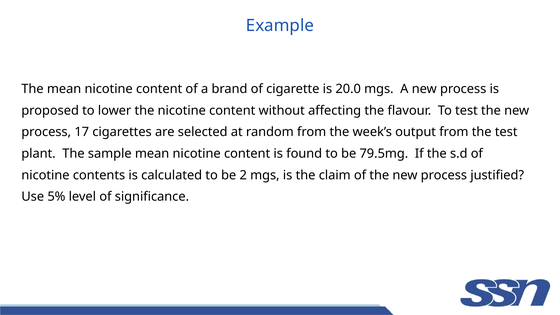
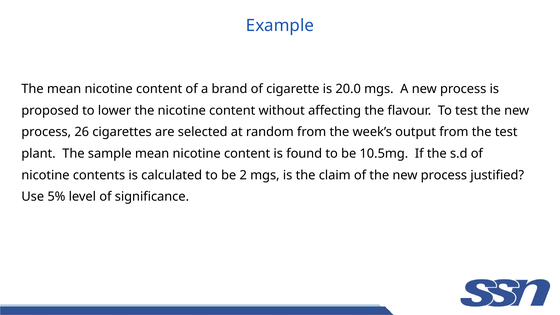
17: 17 -> 26 (82, 132)
79.5mg: 79.5mg -> 10.5mg (384, 154)
